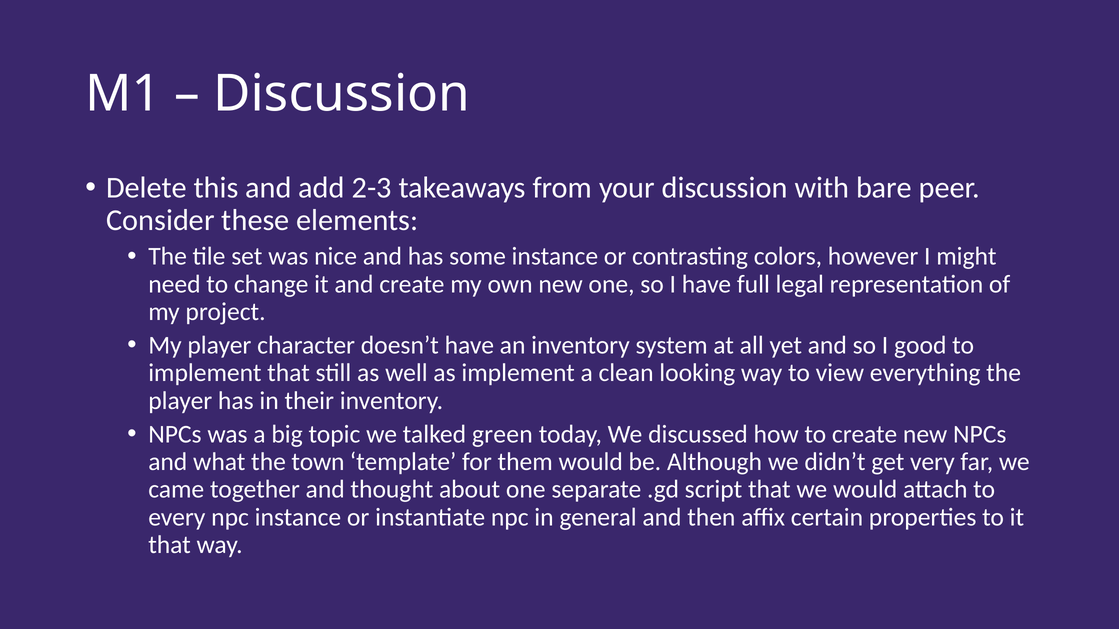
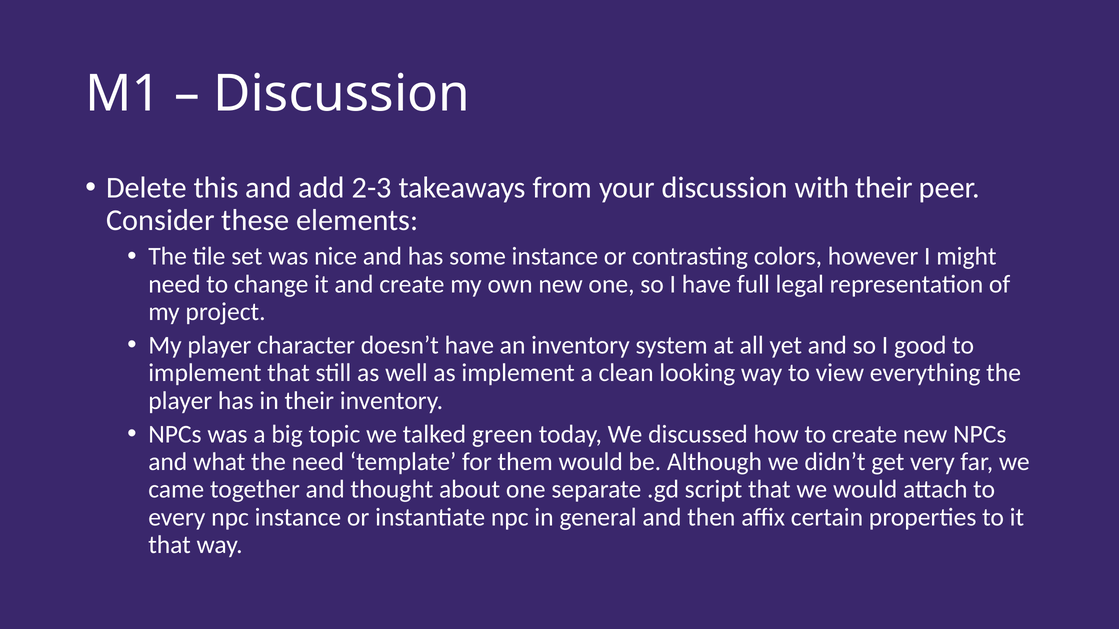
with bare: bare -> their (884, 188)
the town: town -> need (318, 462)
